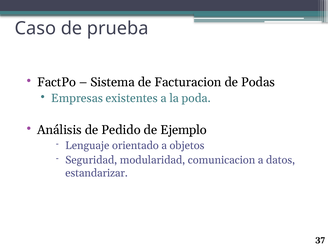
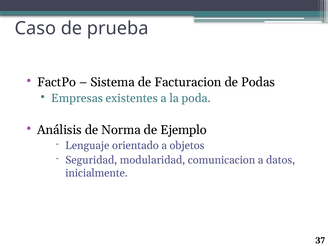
Pedido: Pedido -> Norma (121, 130)
estandarizar: estandarizar -> inicialmente (97, 173)
